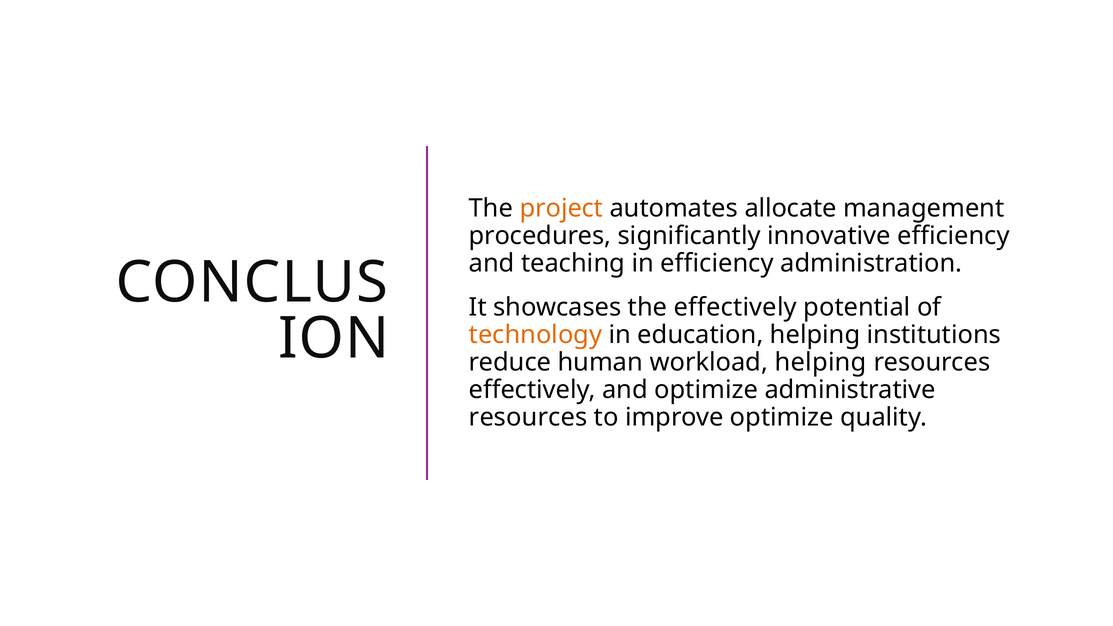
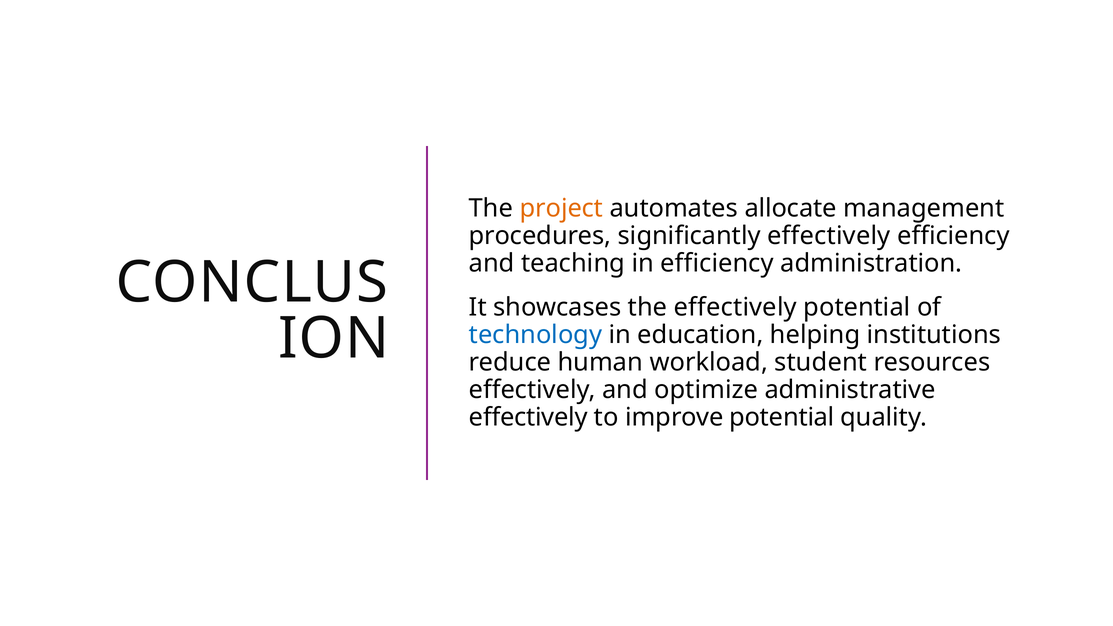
significantly innovative: innovative -> effectively (829, 236)
technology colour: orange -> blue (535, 335)
workload helping: helping -> student (821, 362)
resources: resources -> effectively (528, 417)
improve optimize: optimize -> potential (782, 417)
